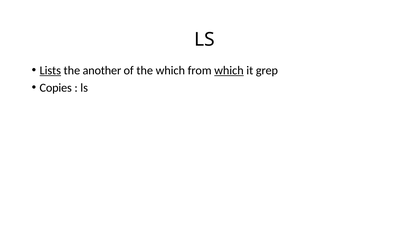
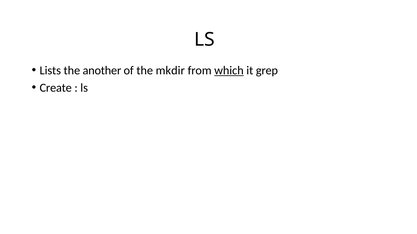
Lists underline: present -> none (50, 71)
the which: which -> mkdir (170, 71)
Copies: Copies -> Create (56, 88)
